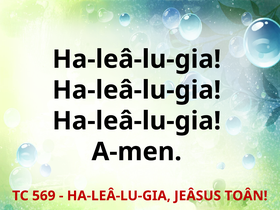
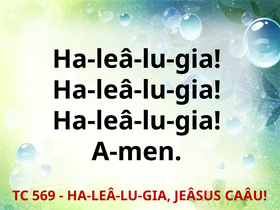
TOÂN: TOÂN -> CAÂU (246, 196)
